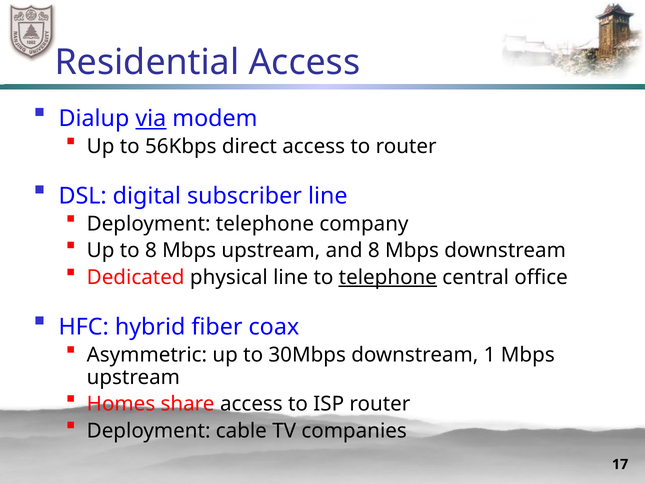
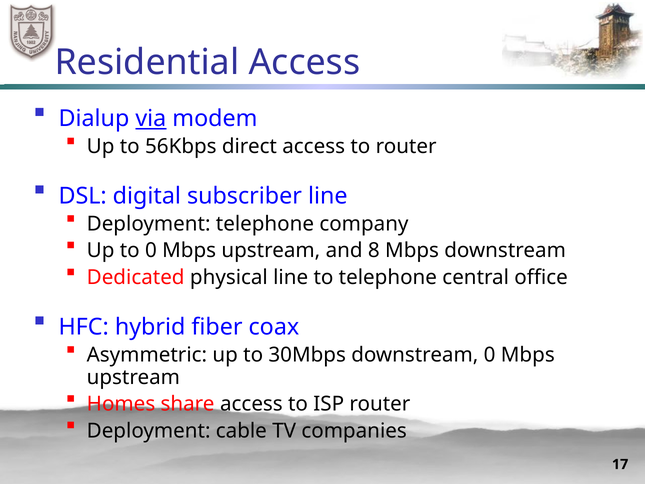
to 8: 8 -> 0 (151, 251)
telephone underline: present -> none (388, 277)
downstream 1: 1 -> 0 (490, 355)
